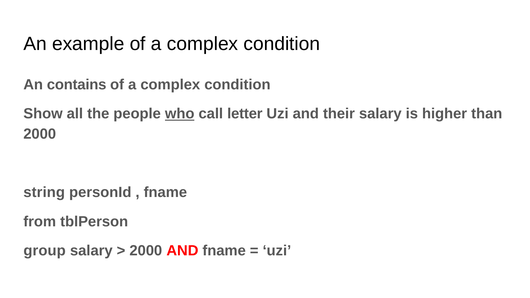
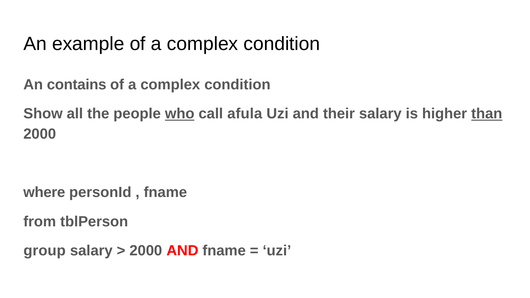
letter: letter -> afula (245, 114)
than underline: none -> present (487, 114)
string: string -> where (44, 192)
